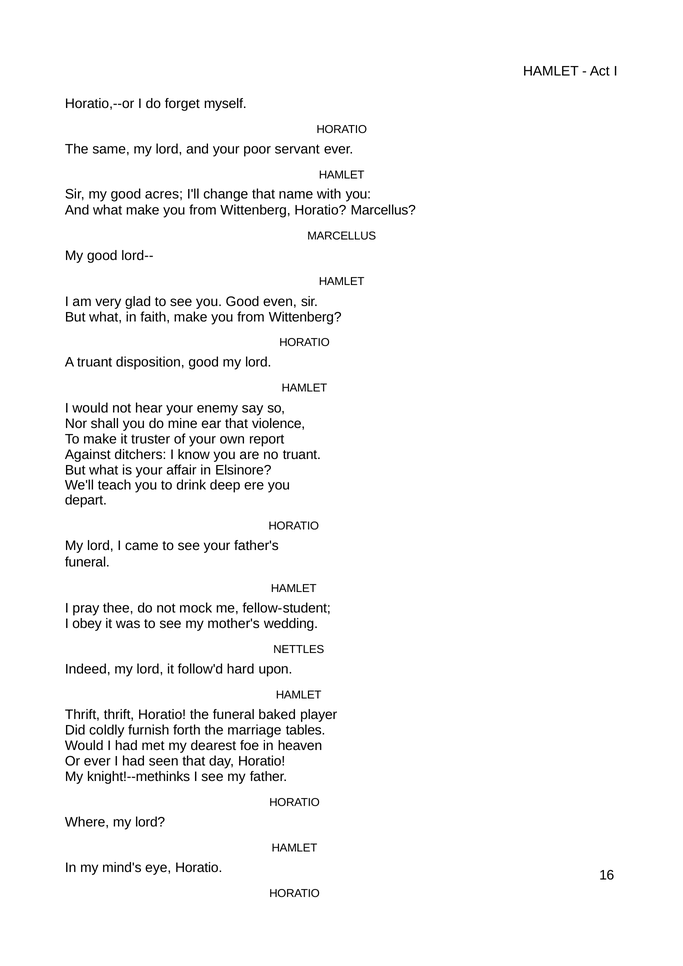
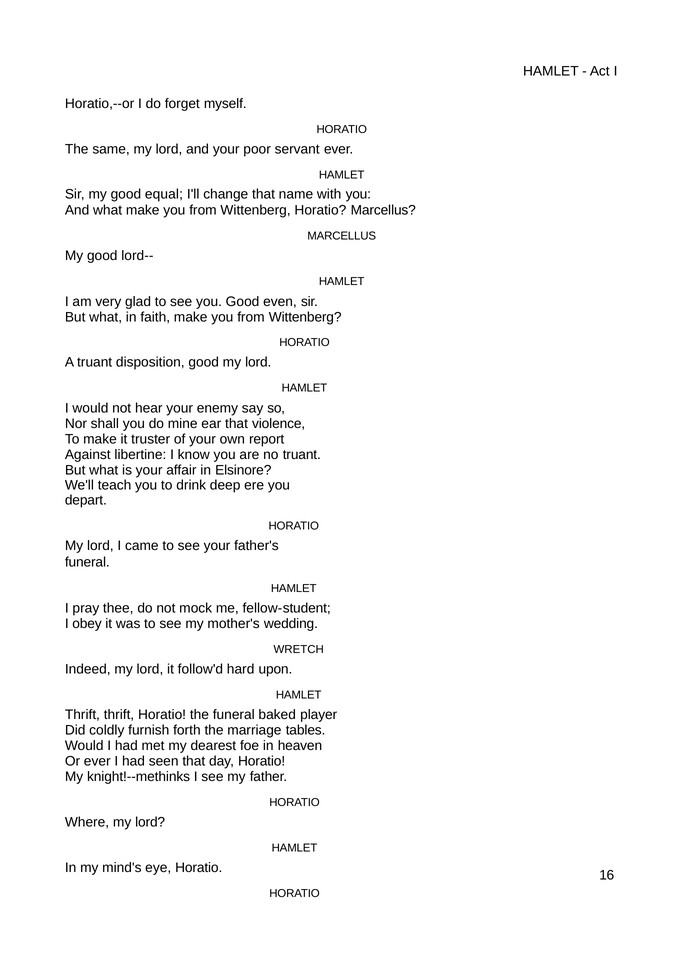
acres: acres -> equal (164, 194)
ditchers: ditchers -> libertine (140, 455)
NETTLES: NETTLES -> WRETCH (299, 649)
